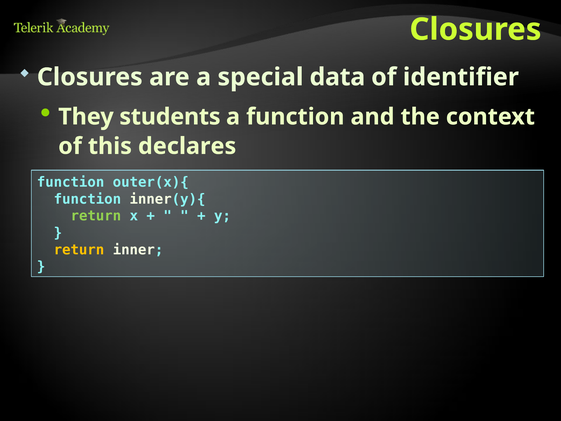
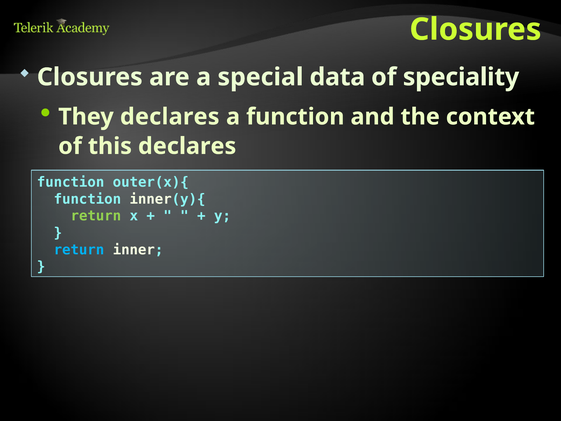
identifier: identifier -> speciality (461, 77)
They students: students -> declares (170, 117)
return colour: yellow -> light blue (79, 250)
